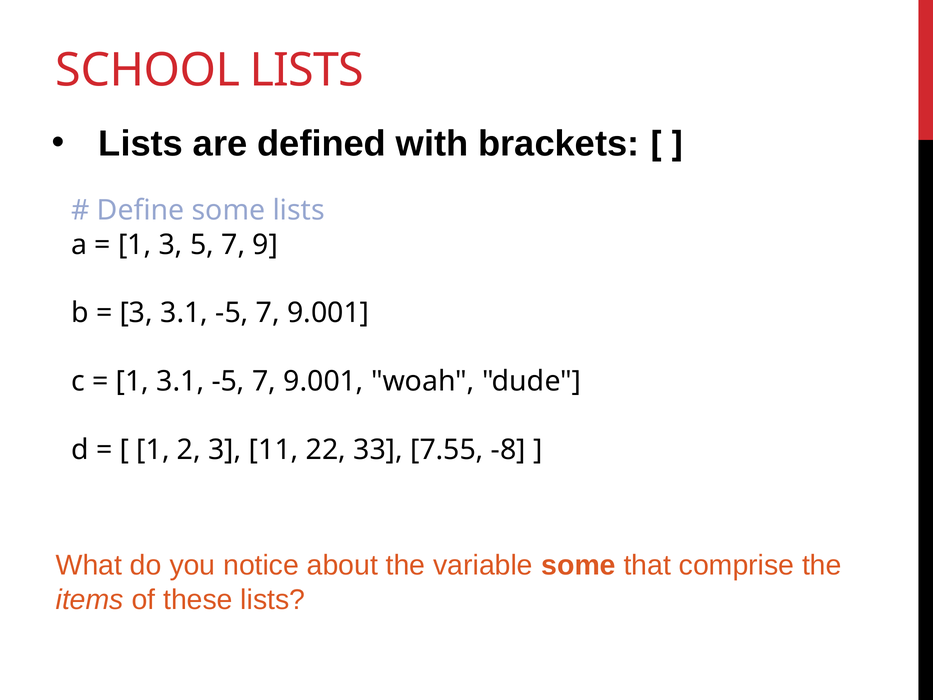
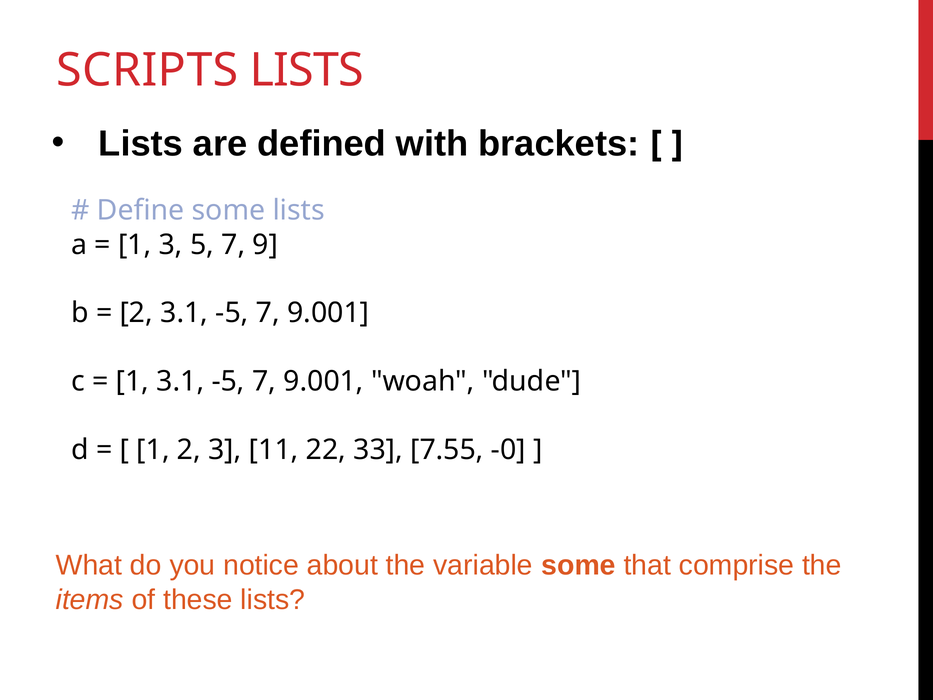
SCHOOL: SCHOOL -> SCRIPTS (147, 70)
3: 3 -> 2 (136, 313)
-8: -8 -> -0 (508, 450)
